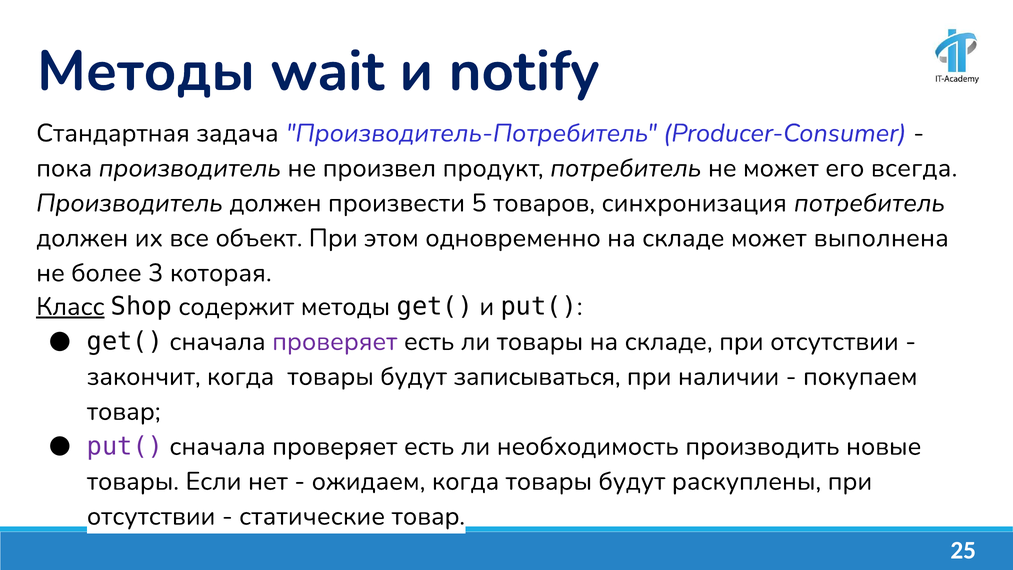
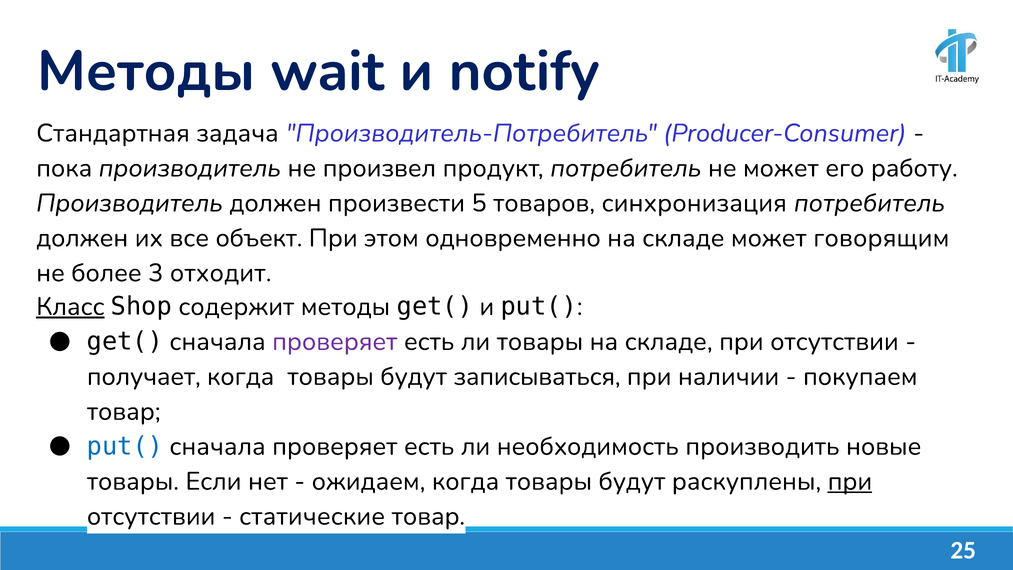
всегда: всегда -> работу (914, 168)
выполнена: выполнена -> говорящим (881, 238)
которая: которая -> отходит (221, 273)
закончит: закончит -> получает (144, 376)
put( colour: purple -> blue (125, 446)
при underline: none -> present (850, 481)
